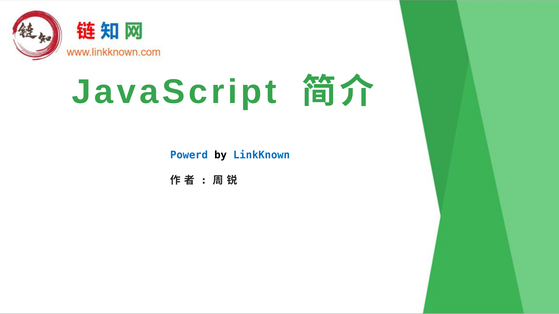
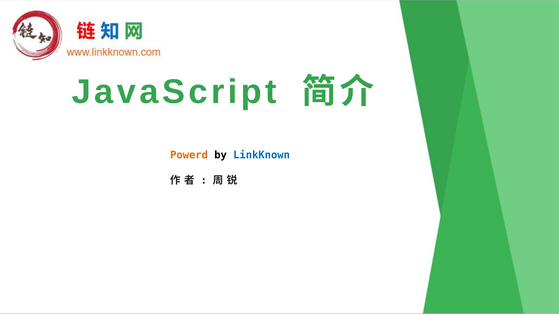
Powerd colour: blue -> orange (189, 155)
